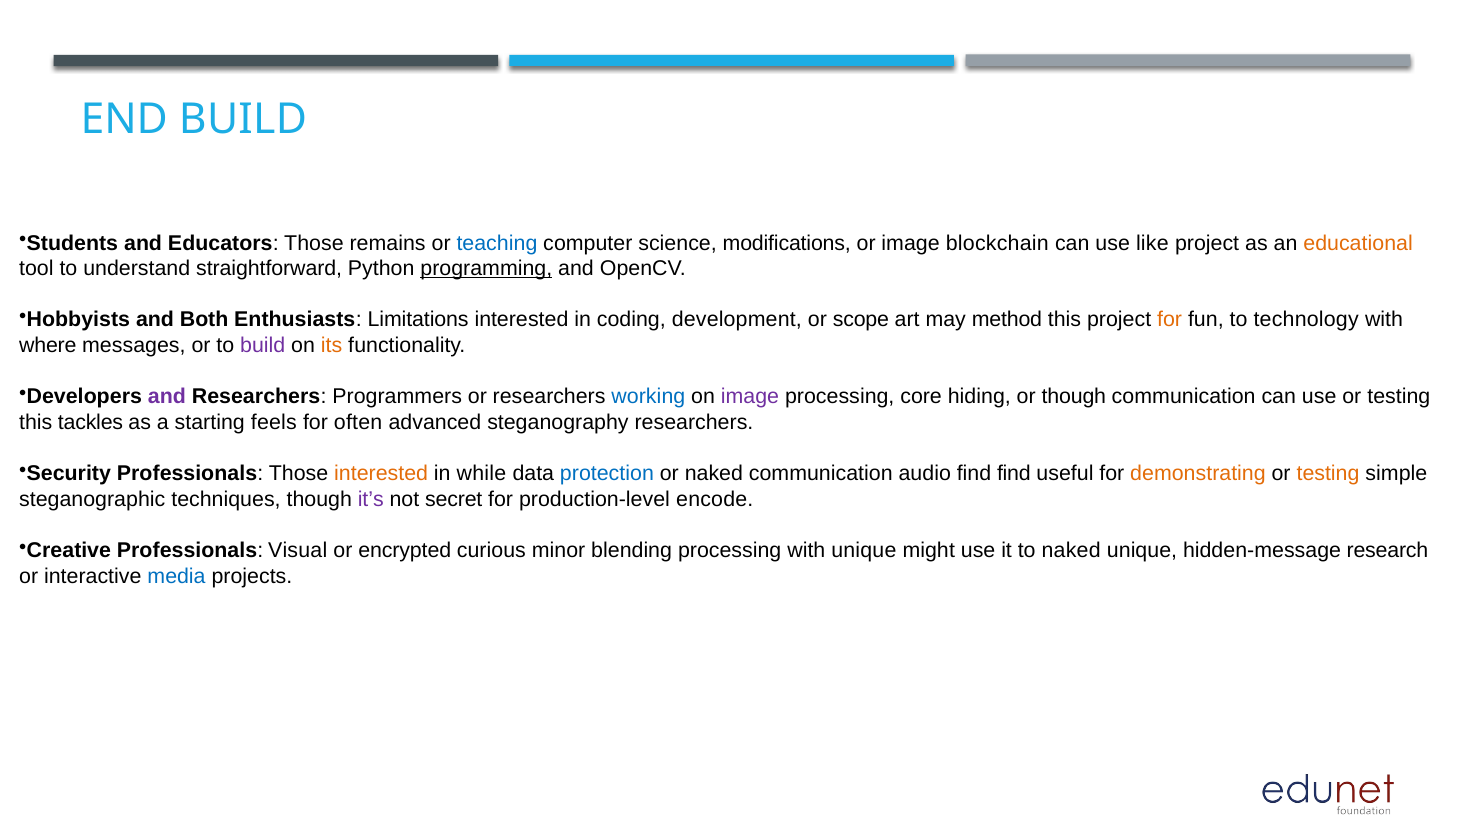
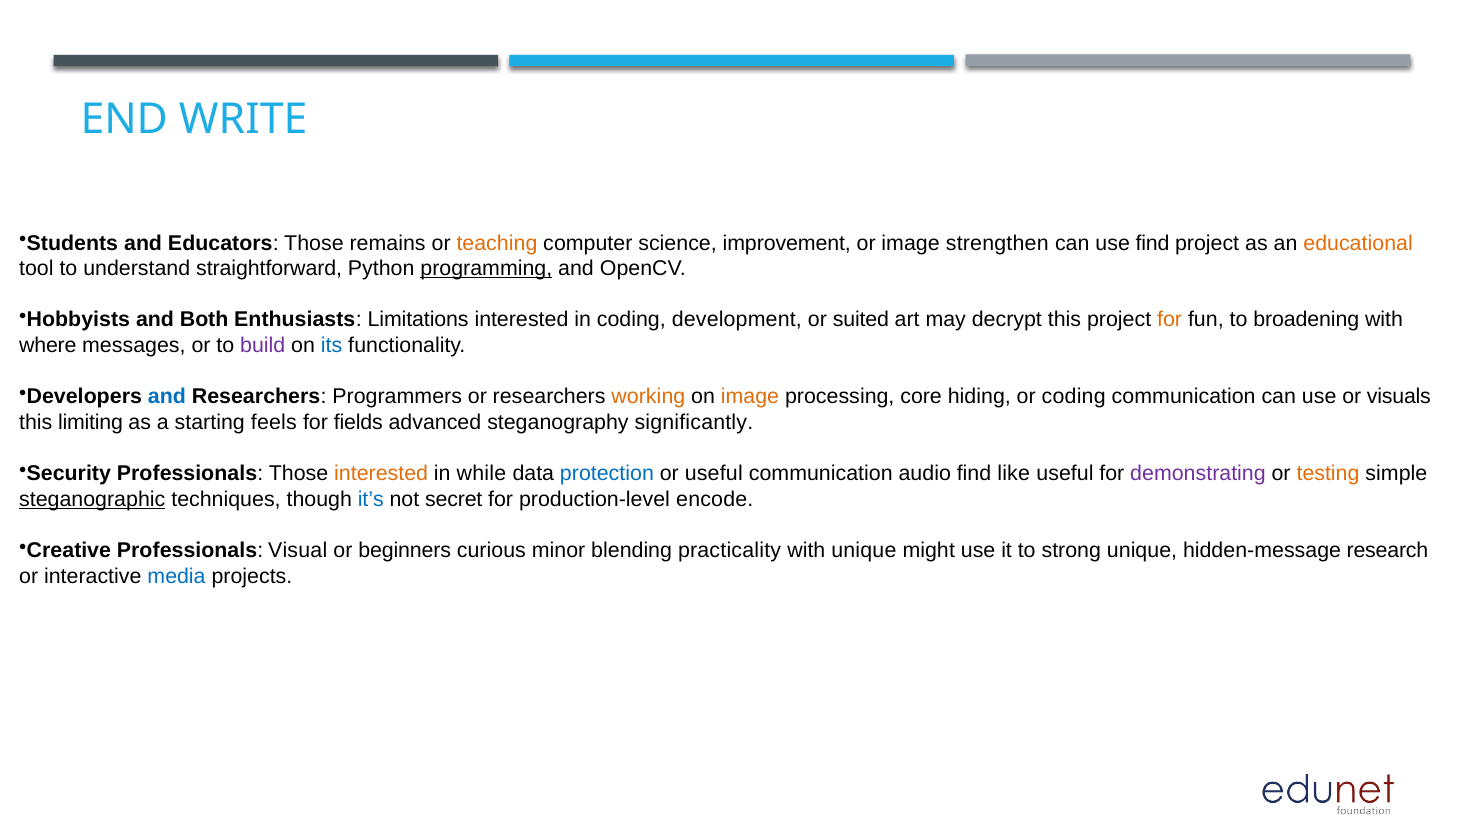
END BUILD: BUILD -> WRITE (243, 120)
teaching colour: blue -> orange (497, 243)
modifications: modifications -> improvement (787, 243)
blockchain: blockchain -> strengthen (997, 243)
use like: like -> find (1153, 243)
scope: scope -> suited (861, 320)
method: method -> decrypt (1007, 320)
technology: technology -> broadening (1306, 320)
its colour: orange -> blue (332, 346)
and colour: purple -> blue (167, 397)
working colour: blue -> orange (648, 397)
image colour: purple -> orange (750, 397)
or though: though -> coding (1074, 397)
use or testing: testing -> visuals (1399, 397)
tackles: tackles -> limiting (91, 423)
often: often -> fields (358, 423)
steganography researchers: researchers -> significantly (694, 423)
or naked: naked -> useful (714, 474)
find find: find -> like (1014, 474)
demonstrating colour: orange -> purple (1198, 474)
steganographic underline: none -> present (92, 500)
it’s colour: purple -> blue (371, 500)
encrypted: encrypted -> beginners (405, 551)
blending processing: processing -> practicality (730, 551)
to naked: naked -> strong (1071, 551)
